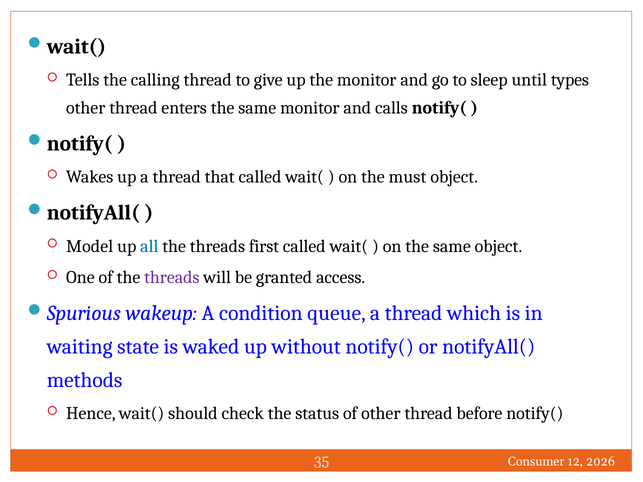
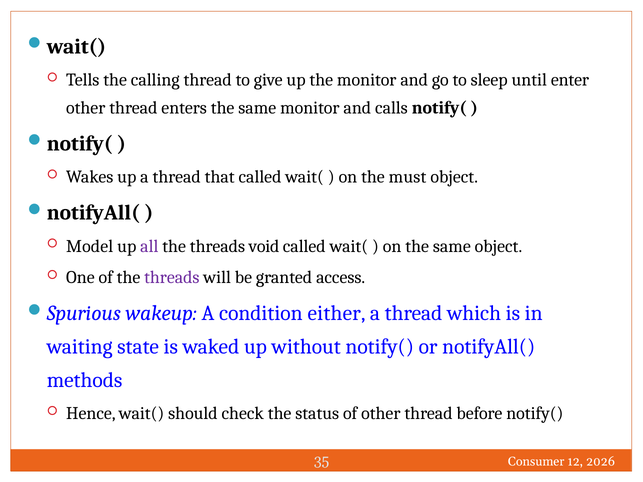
types: types -> enter (570, 80)
all colour: blue -> purple (149, 246)
first: first -> void (264, 246)
queue: queue -> either (336, 314)
